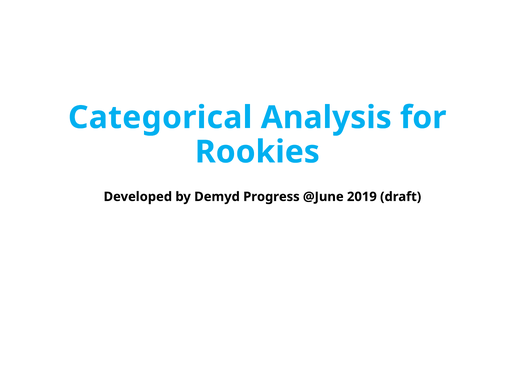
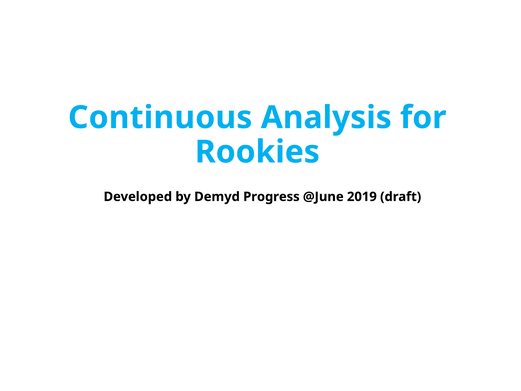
Categorical: Categorical -> Continuous (160, 118)
